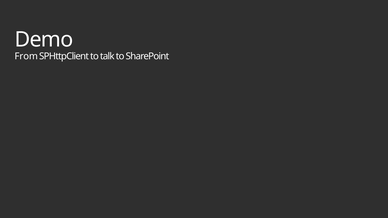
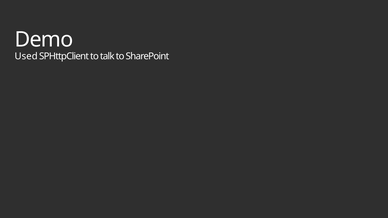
From: From -> Used (26, 56)
